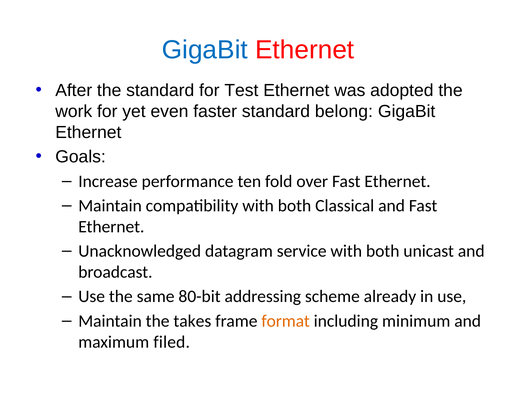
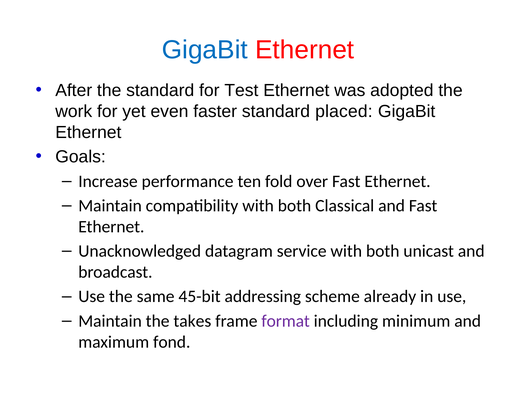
belong: belong -> placed (344, 112)
80-bit: 80-bit -> 45-bit (200, 297)
format colour: orange -> purple (286, 322)
filed: filed -> fond (172, 343)
